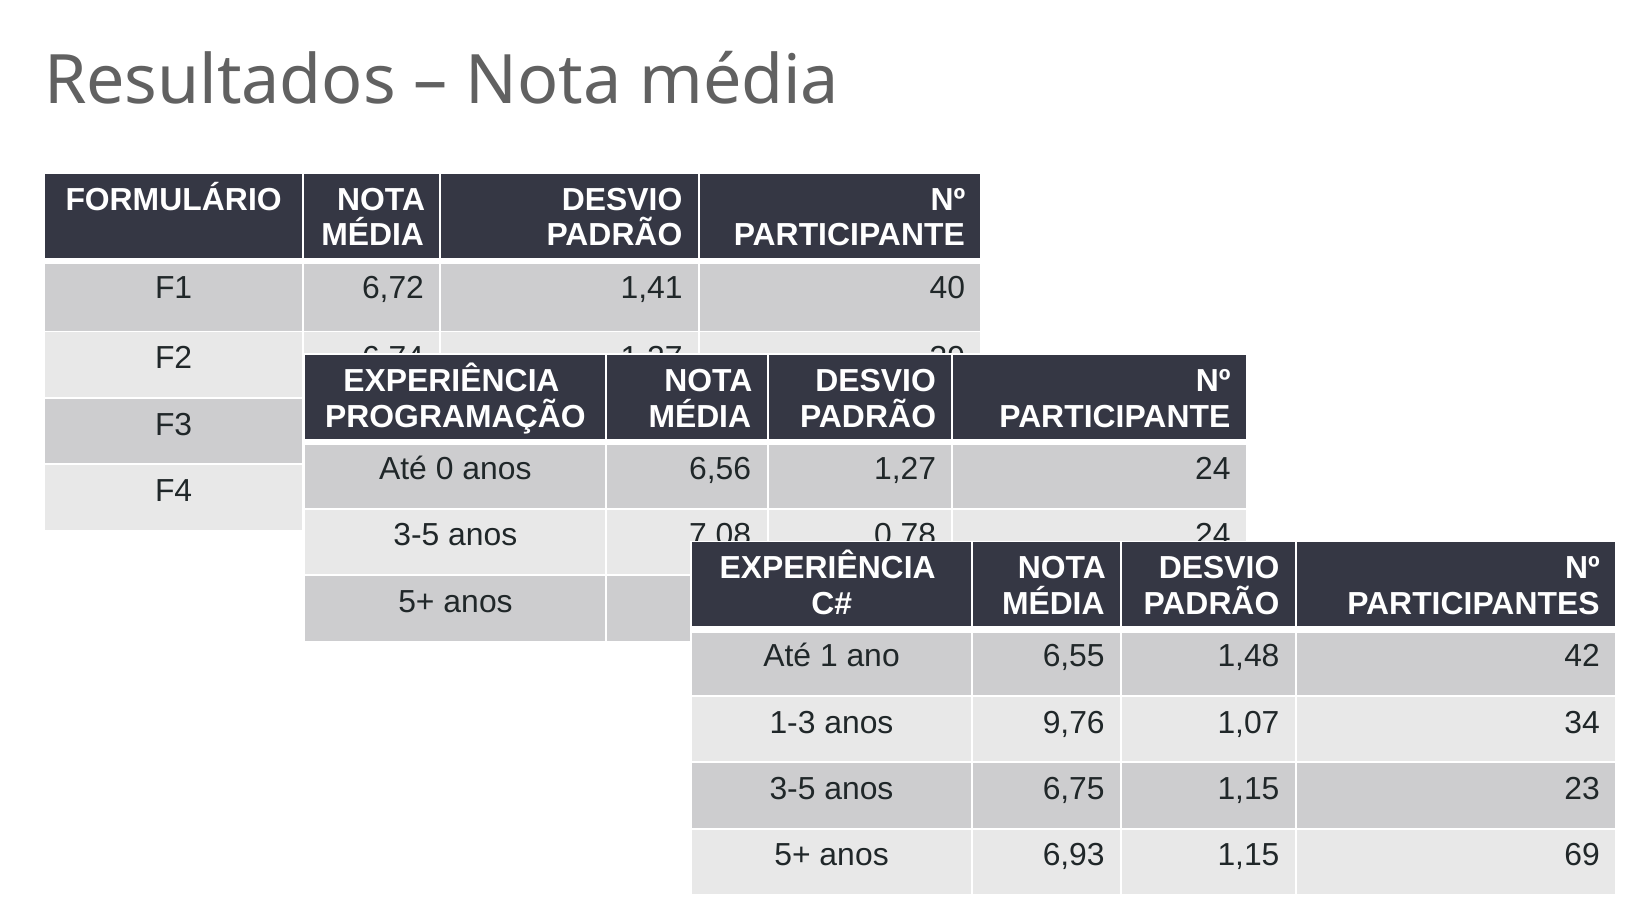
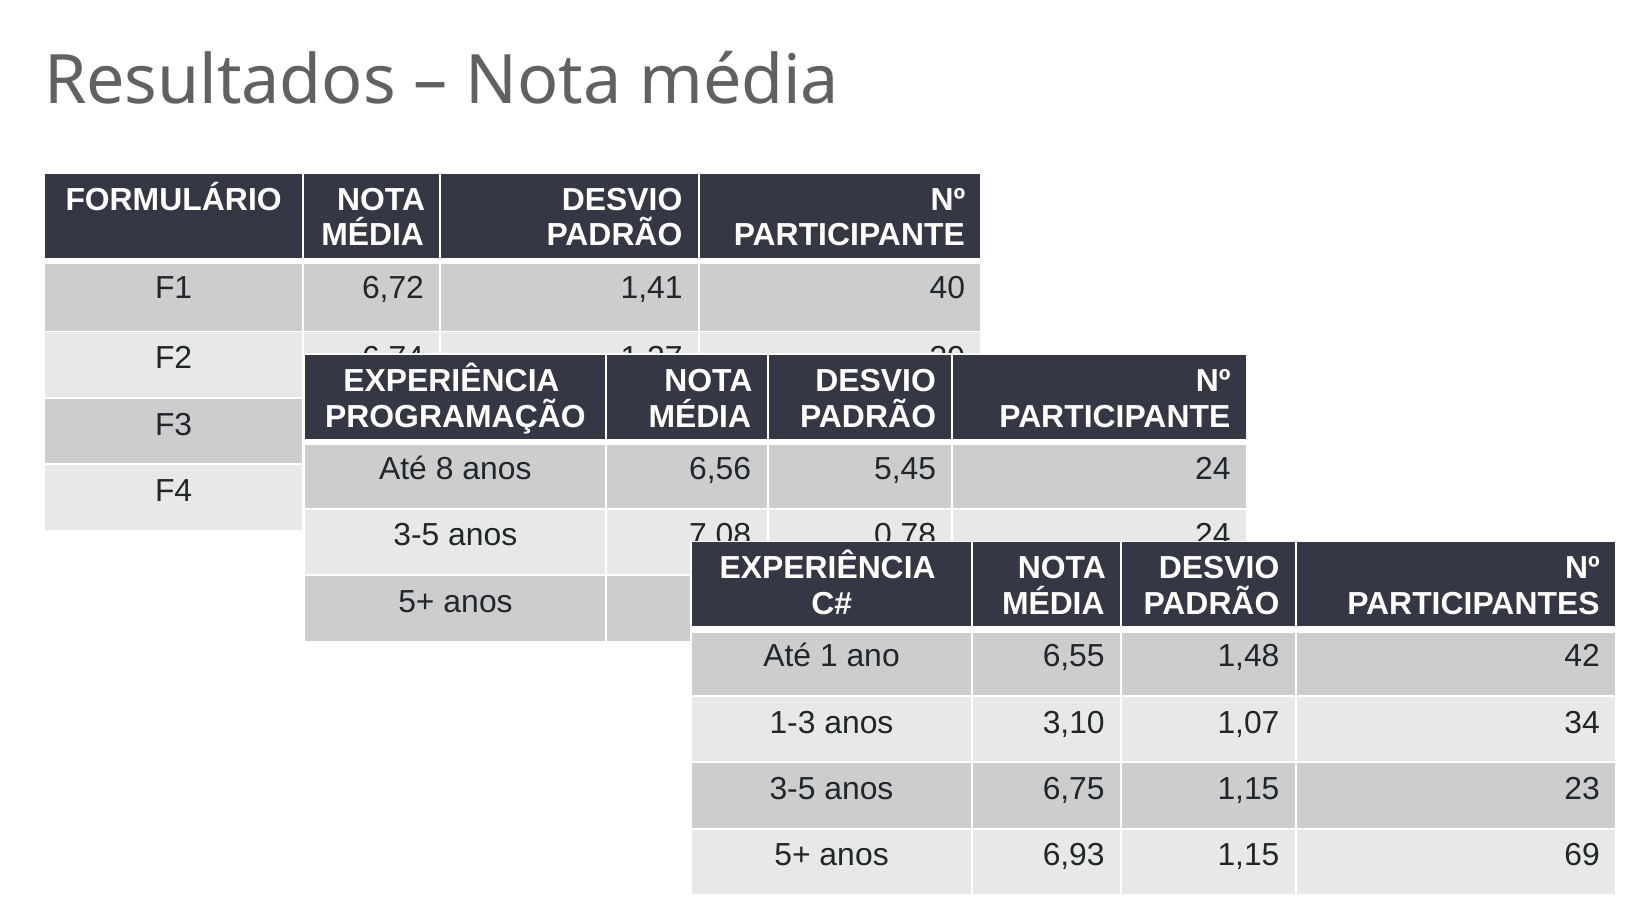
0: 0 -> 8 (445, 469)
6,56 1,27: 1,27 -> 5,45 (905, 469)
9,76: 9,76 -> 3,10 (1074, 723)
